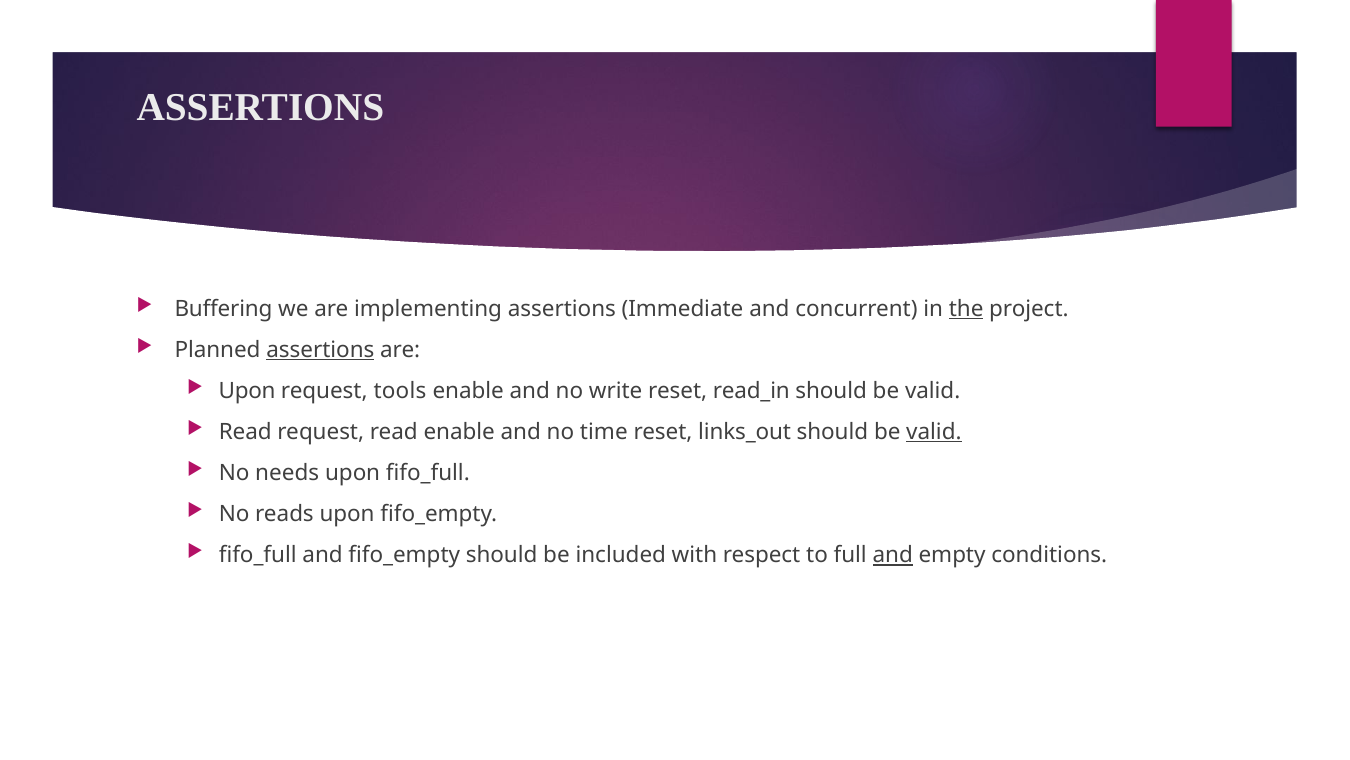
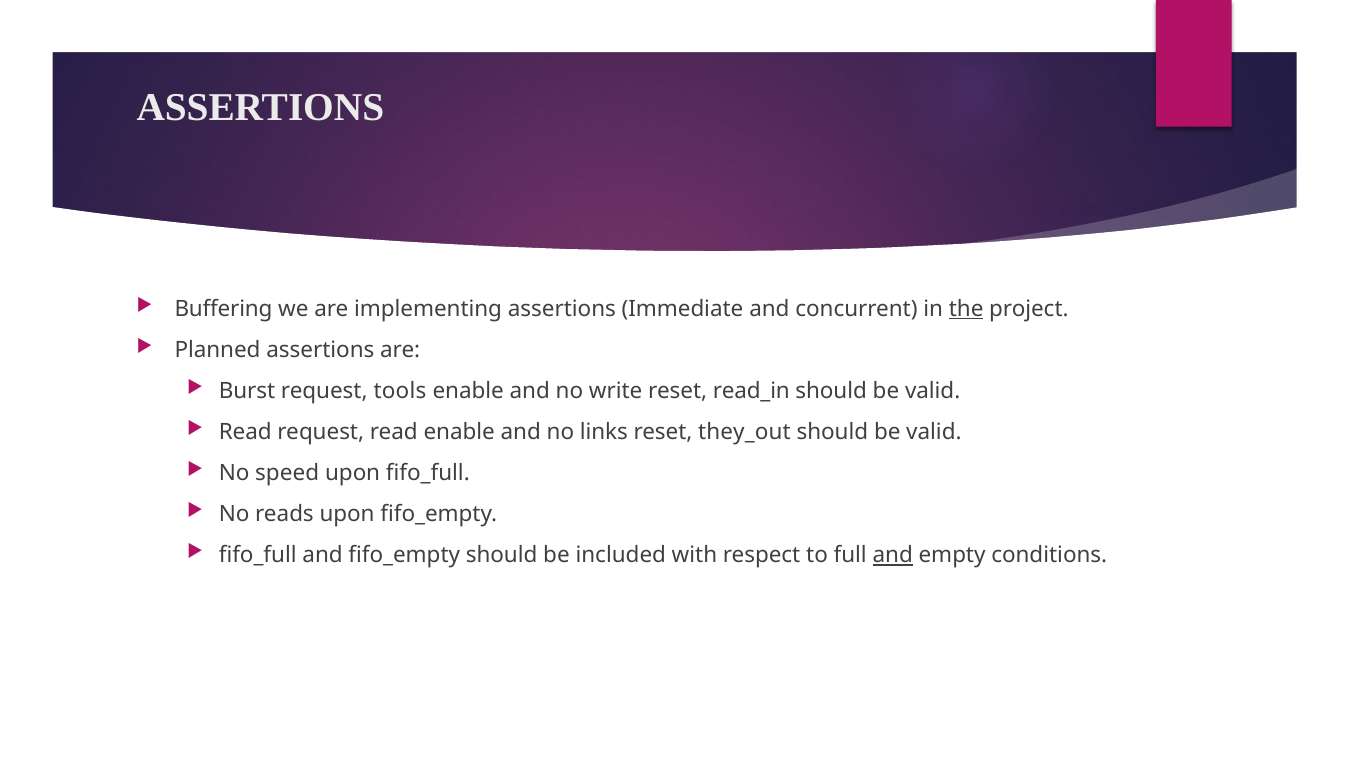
assertions underline: present -> none (320, 350)
Upon: Upon -> Burst (247, 391)
time: time -> links (604, 432)
links_out: links_out -> they_out (744, 432)
valid underline: present -> none (934, 432)
needs: needs -> speed (287, 473)
